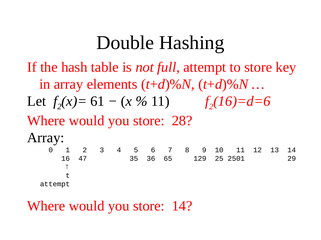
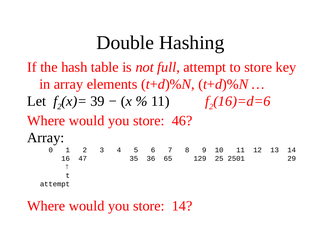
61: 61 -> 39 (97, 102)
28: 28 -> 46 (182, 121)
